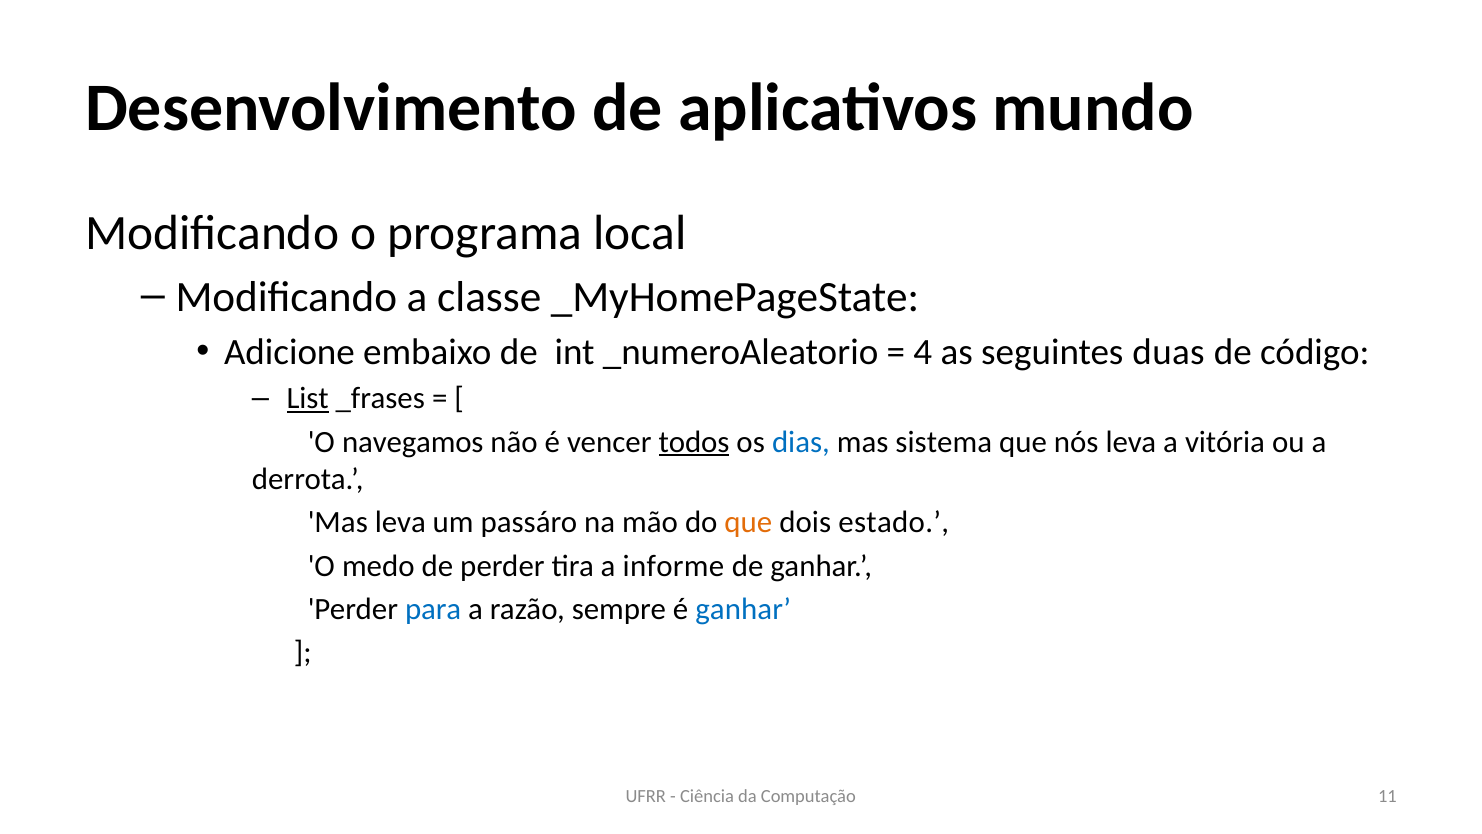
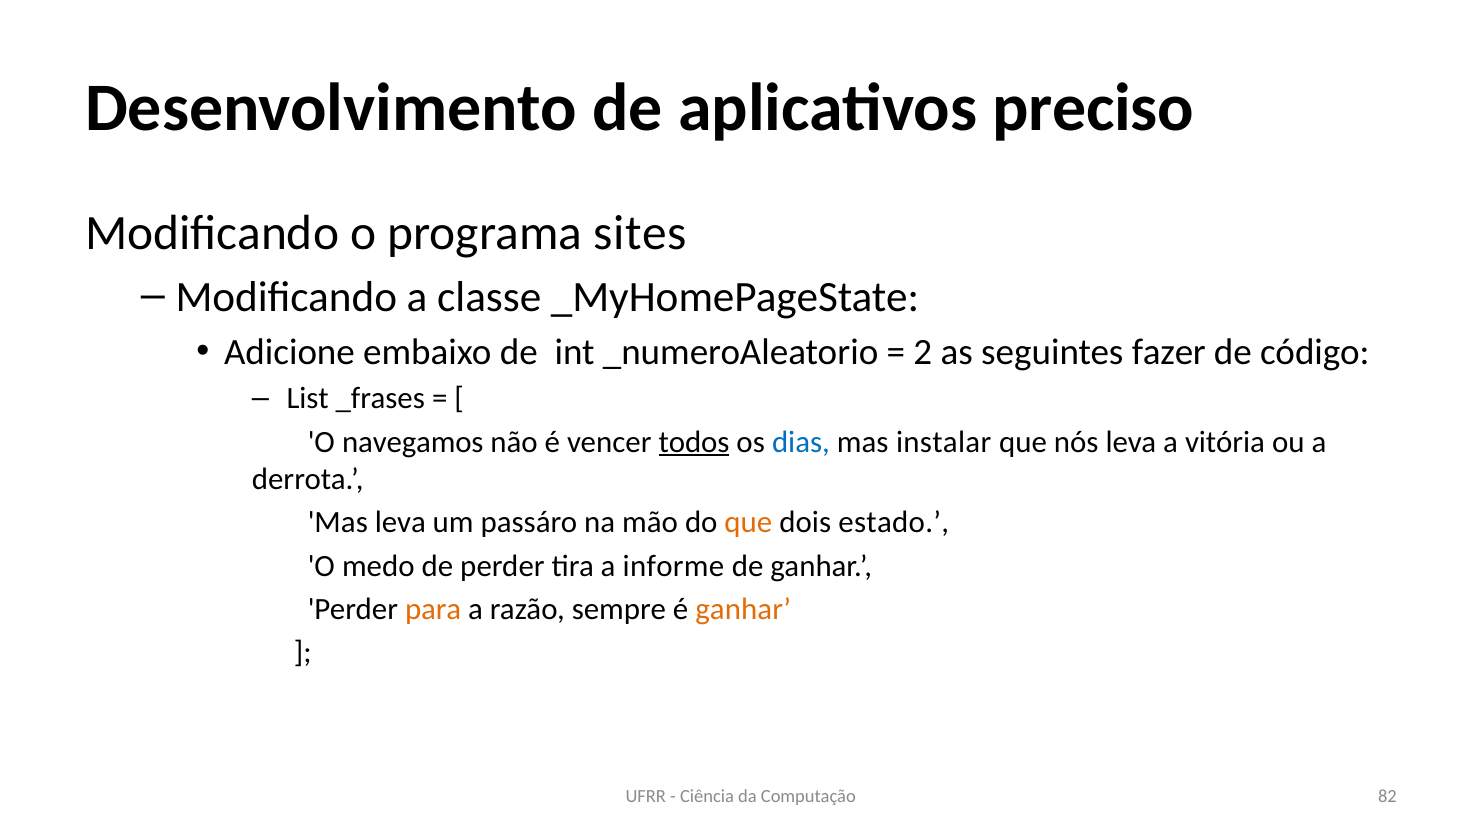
mundo: mundo -> preciso (1093, 108)
local: local -> sites (640, 233)
4: 4 -> 2 (923, 352)
duas: duas -> fazer (1169, 352)
List underline: present -> none (308, 399)
sistema: sistema -> instalar (944, 442)
para colour: blue -> orange (433, 609)
ganhar colour: blue -> orange (743, 609)
11: 11 -> 82 (1387, 796)
